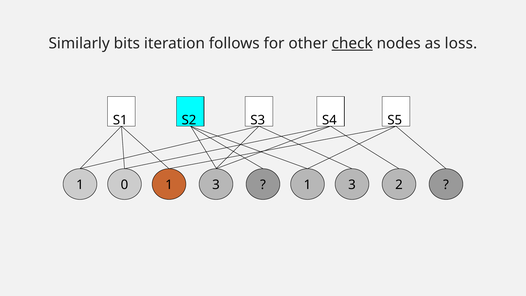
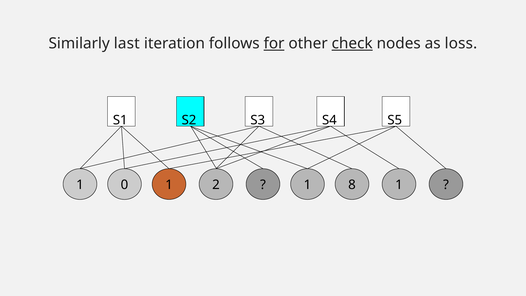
bits: bits -> last (127, 44)
for underline: none -> present (274, 44)
0 1 3: 3 -> 2 (216, 185)
3: 3 -> 8 (352, 185)
1 2: 2 -> 1 (399, 185)
